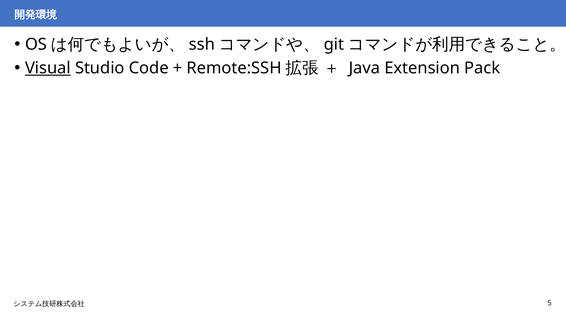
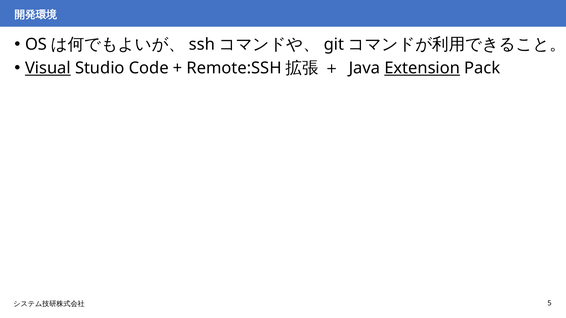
Extension underline: none -> present (422, 68)
